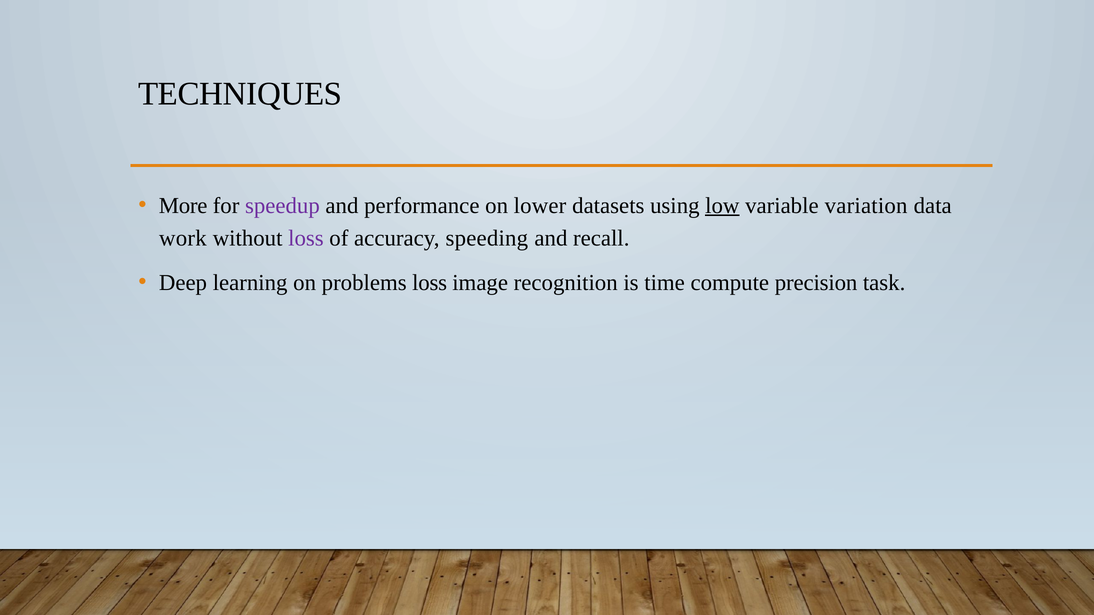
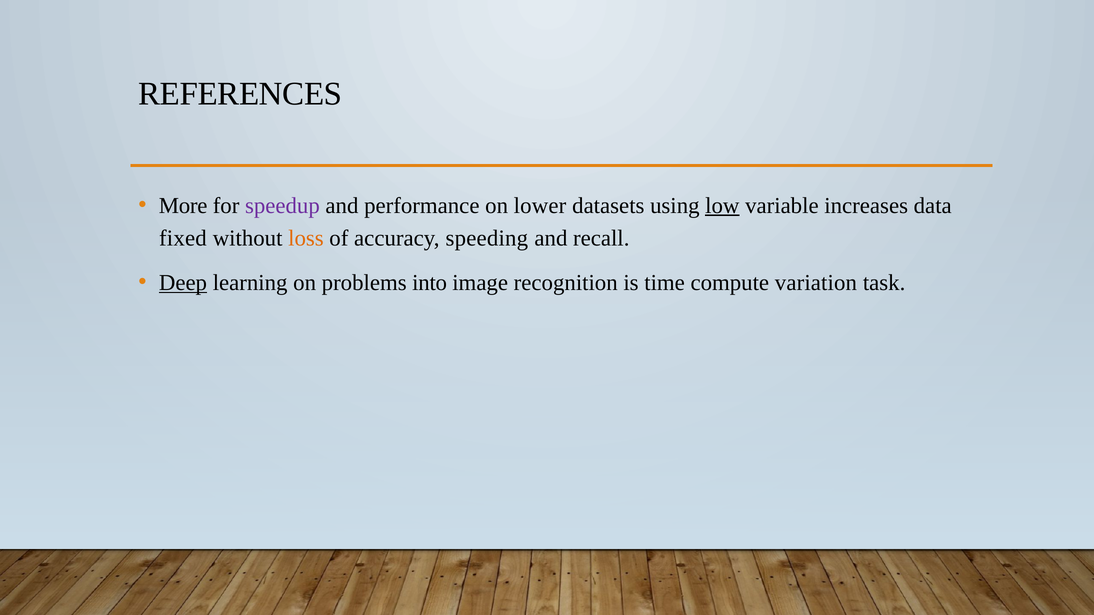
TECHNIQUES: TECHNIQUES -> REFERENCES (240, 94)
variation: variation -> increases (866, 206)
work: work -> fixed (183, 239)
loss colour: purple -> orange (306, 239)
Deep underline: none -> present (183, 283)
problems loss: loss -> into (430, 283)
precision: precision -> variation (816, 283)
